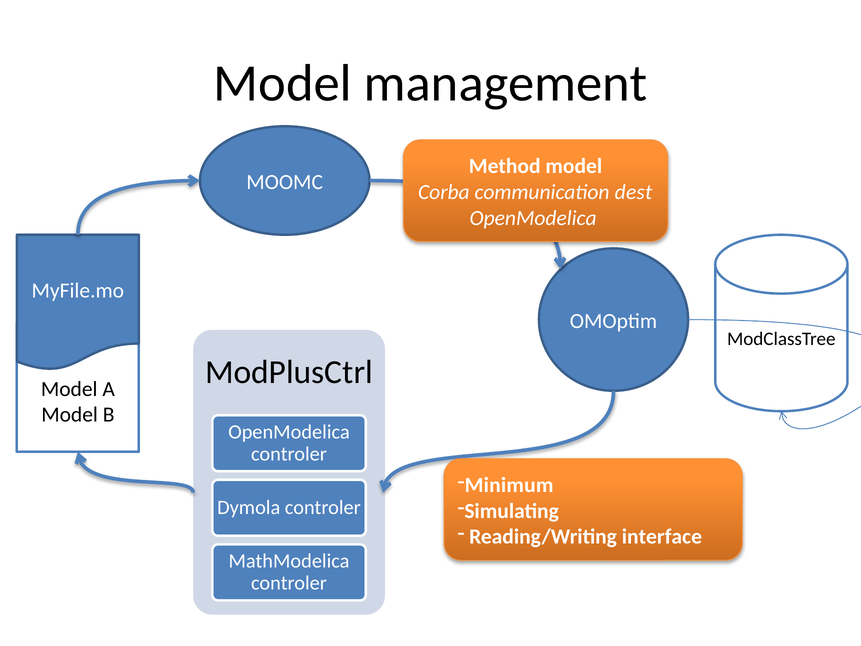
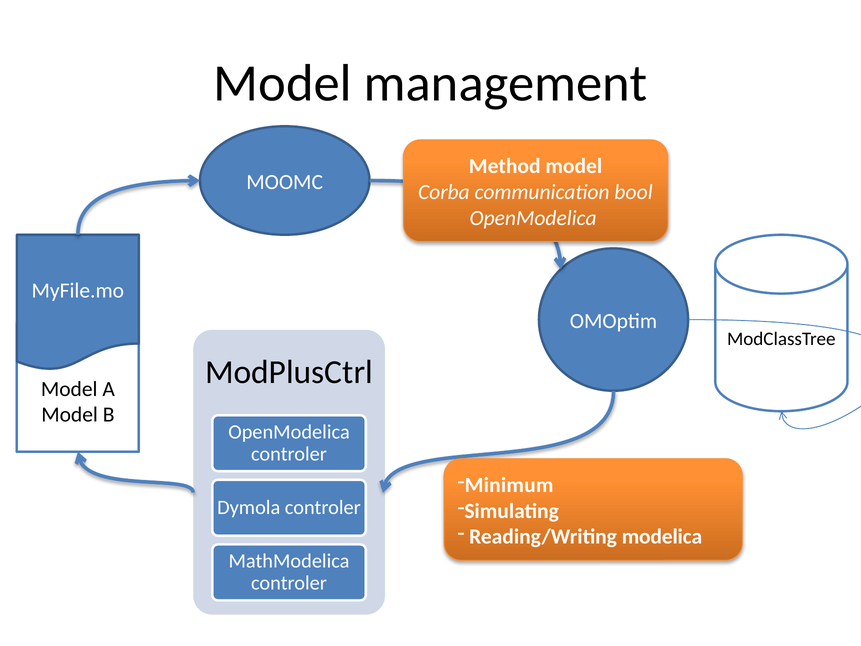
dest: dest -> bool (634, 192)
interface: interface -> modelica (662, 537)
